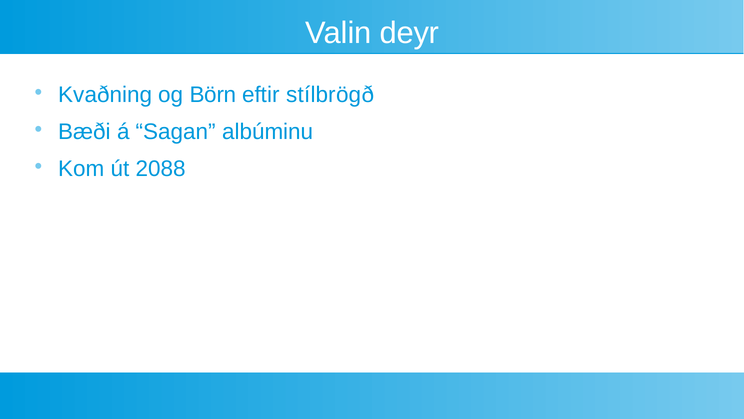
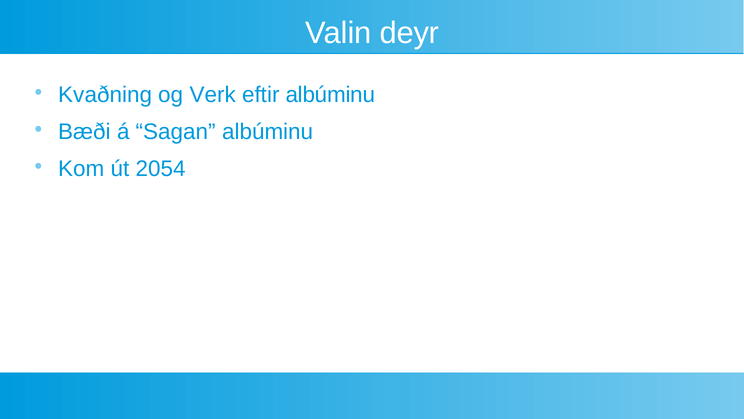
Börn: Börn -> Verk (213, 95)
eftir stílbrögð: stílbrögð -> albúminu (330, 95)
2088: 2088 -> 2054 (161, 169)
